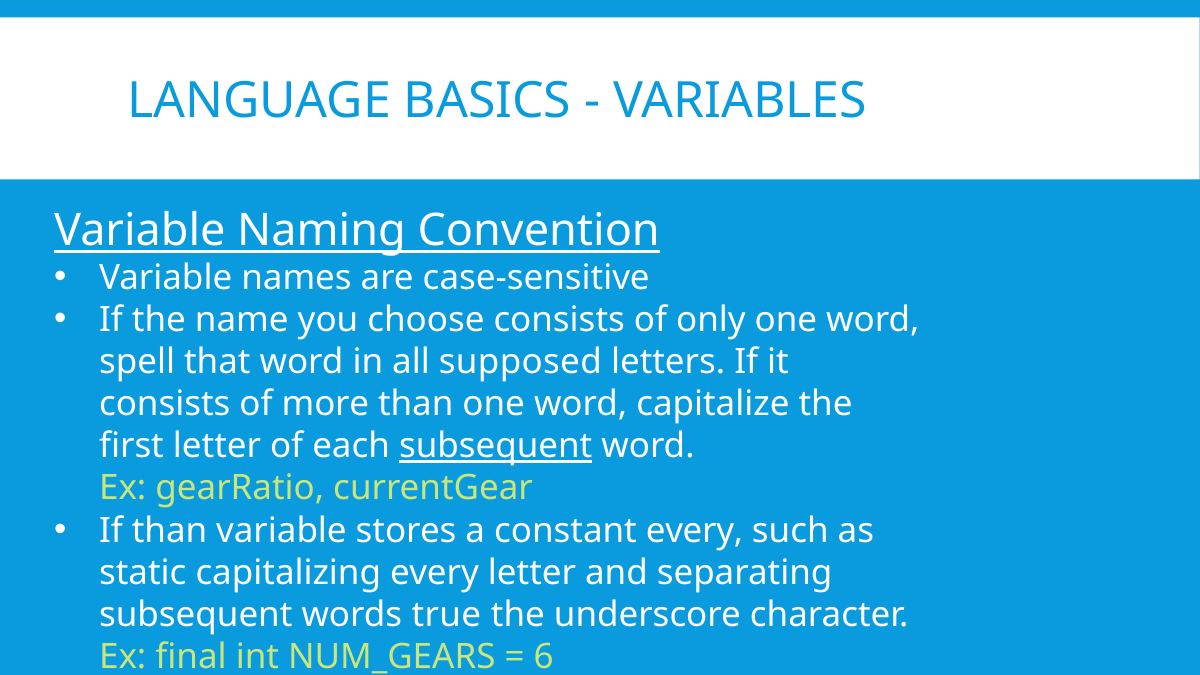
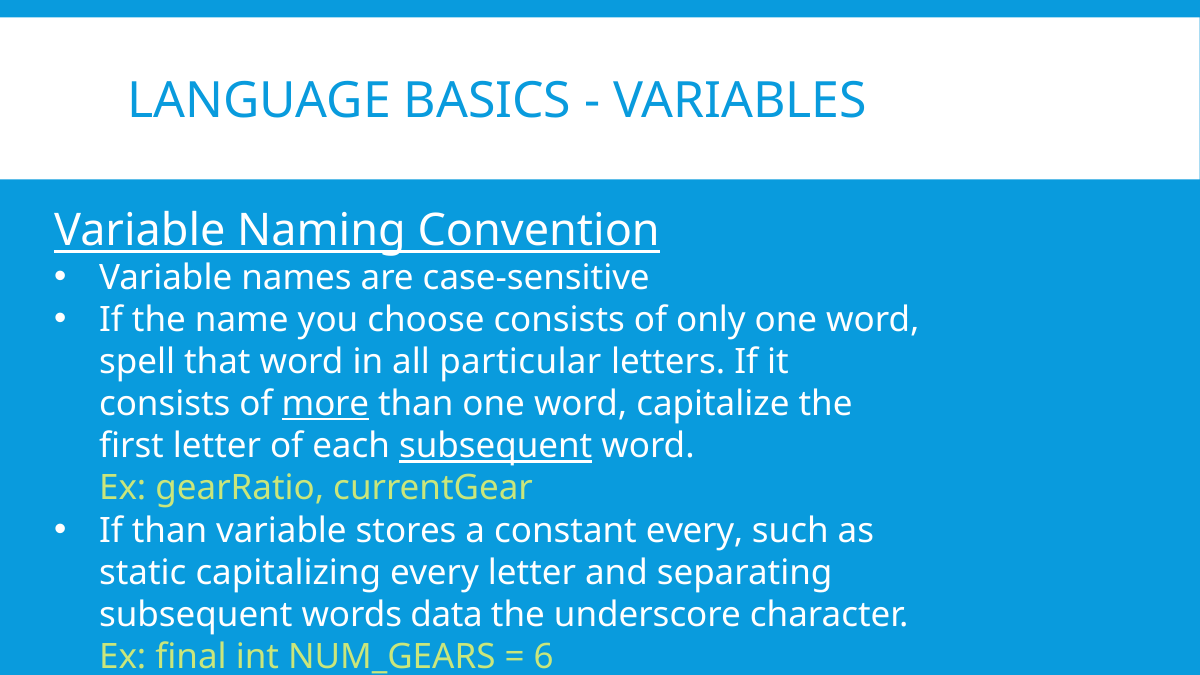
supposed: supposed -> particular (520, 362)
more underline: none -> present (325, 404)
true: true -> data (447, 615)
